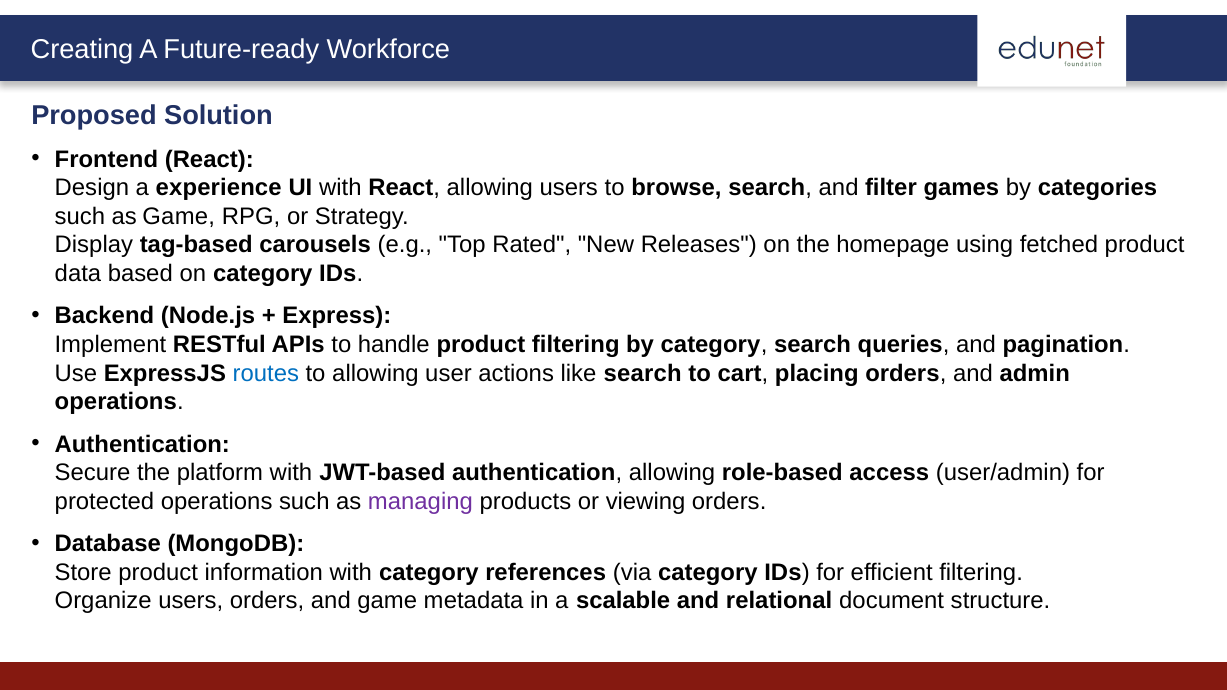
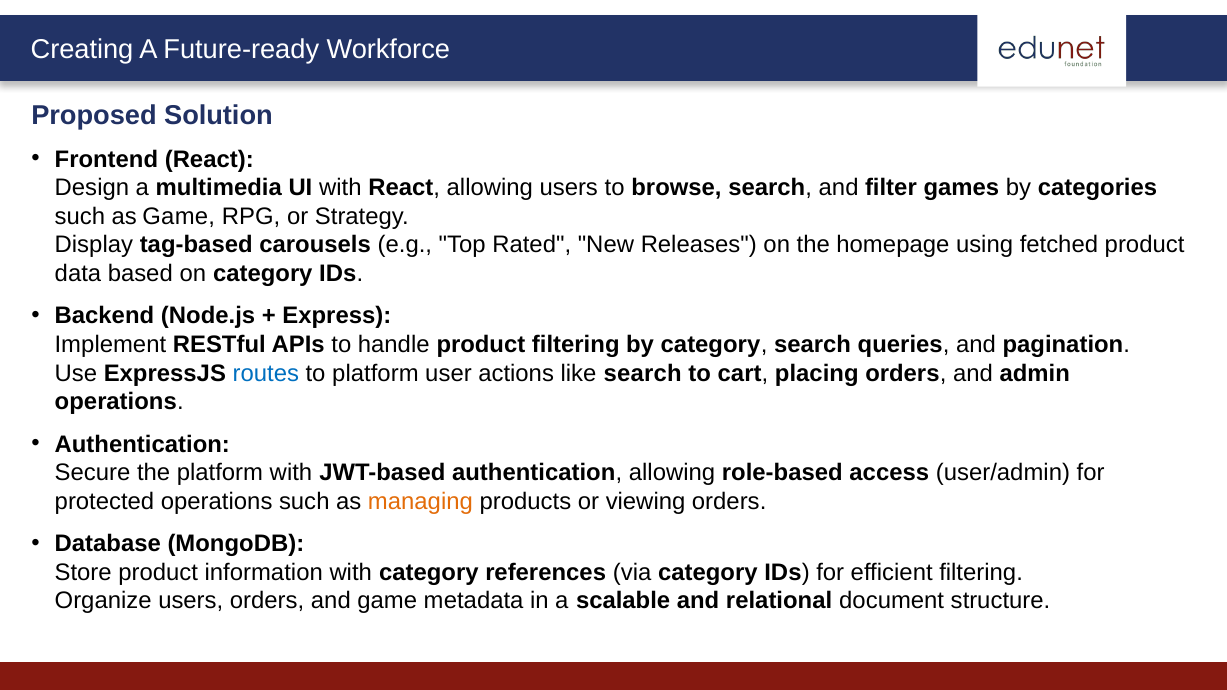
experience: experience -> multimedia (219, 188)
to allowing: allowing -> platform (375, 373)
managing colour: purple -> orange (420, 502)
